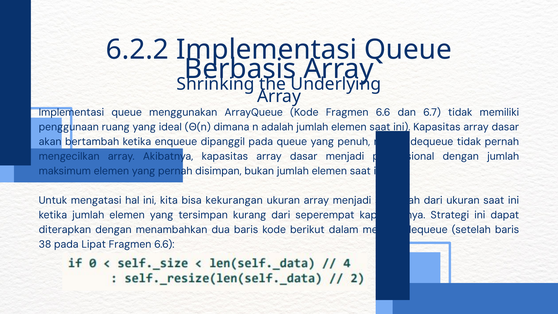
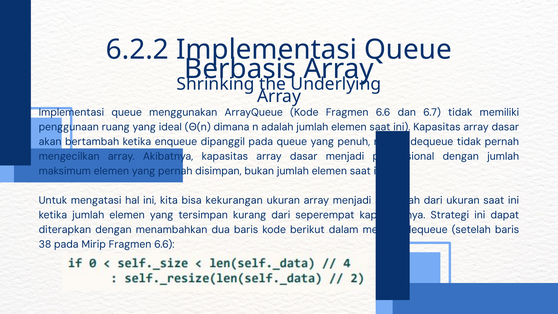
Lipat: Lipat -> Mirip (94, 244)
